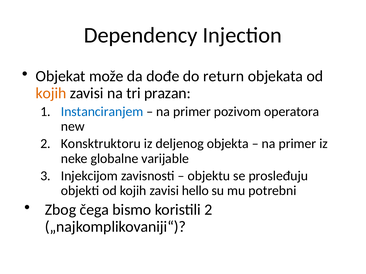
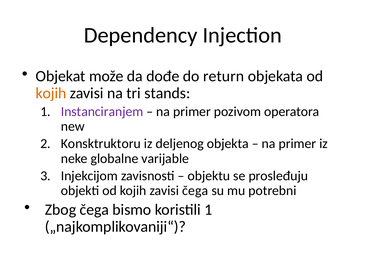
prazan: prazan -> stands (167, 93)
Instanciranjem colour: blue -> purple (102, 112)
zavisi hello: hello -> čega (195, 191)
koristili 2: 2 -> 1 (208, 210)
